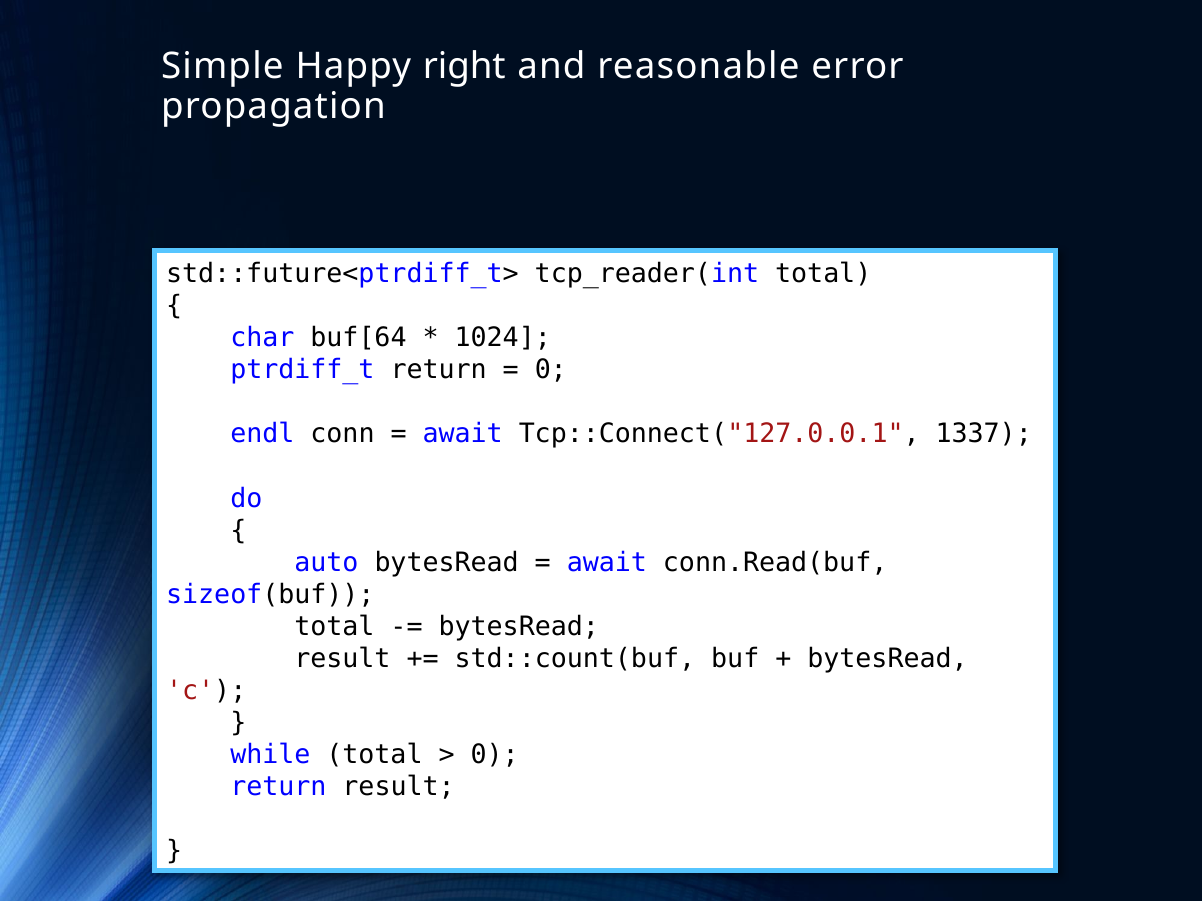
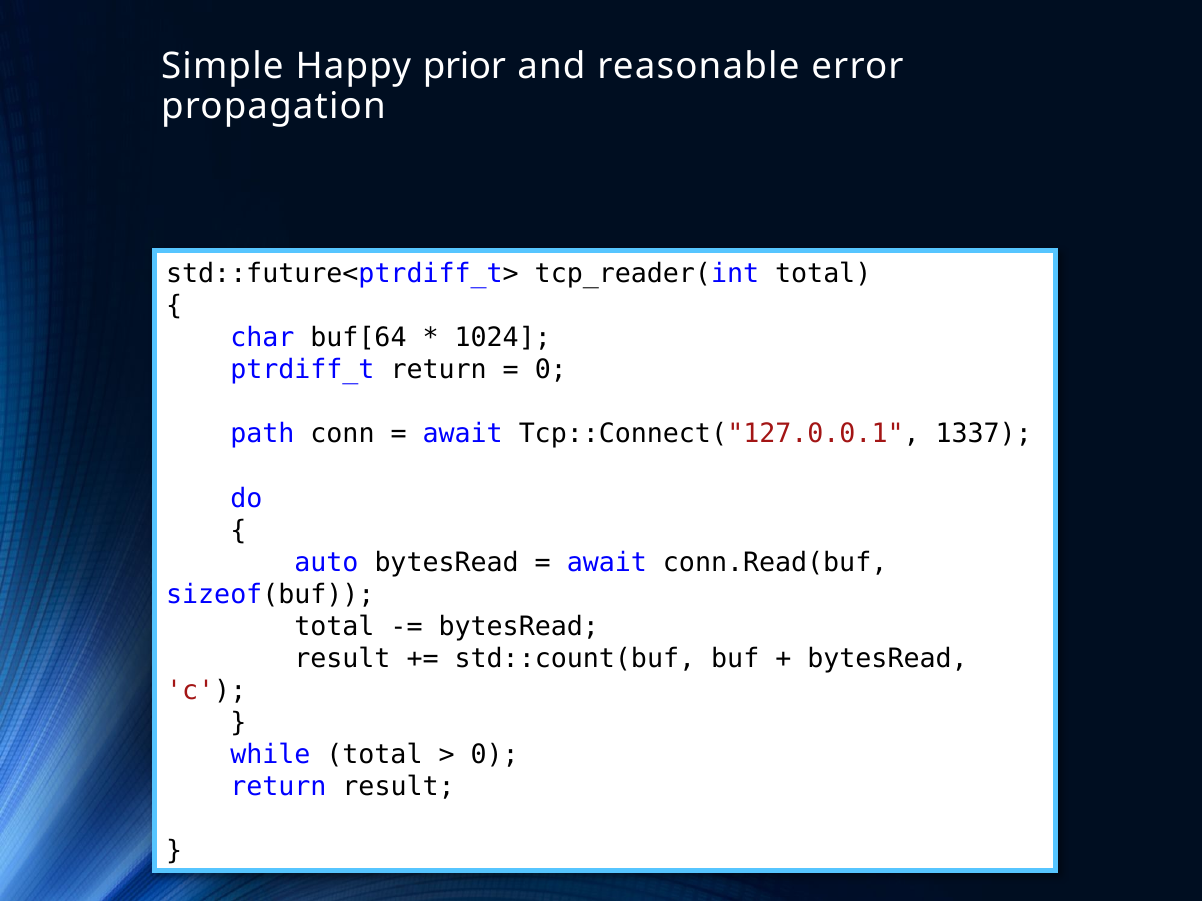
right: right -> prior (464, 67)
endl: endl -> path (262, 434)
